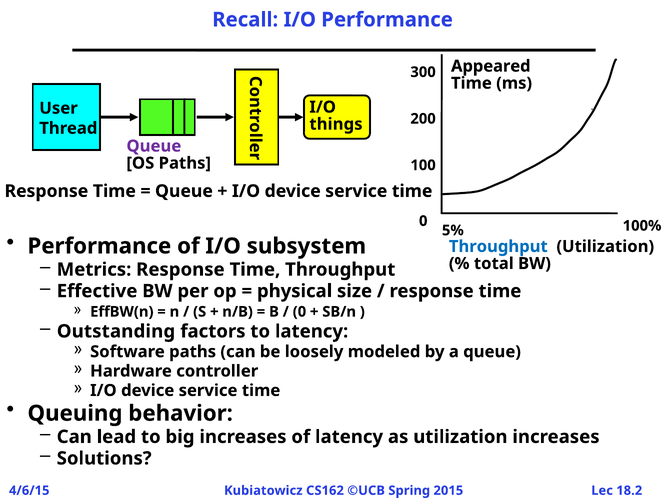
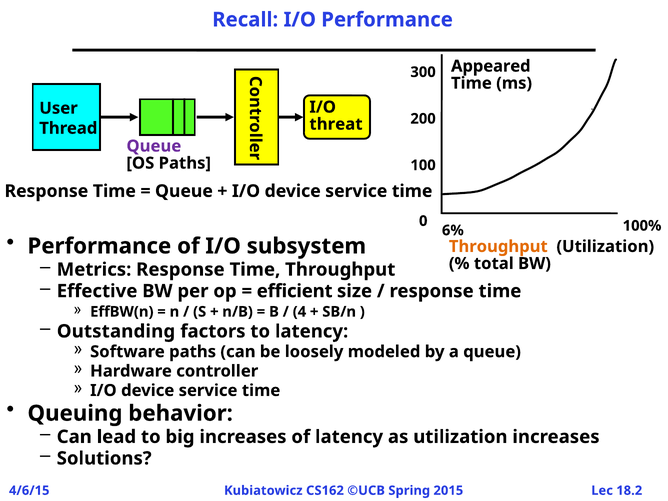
things: things -> threat (336, 124)
5%: 5% -> 6% (453, 230)
Throughput colour: blue -> orange (498, 246)
physical: physical -> efficient (295, 291)
0: 0 -> 4 (299, 312)
